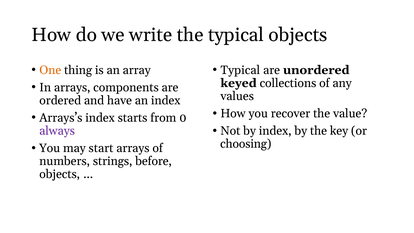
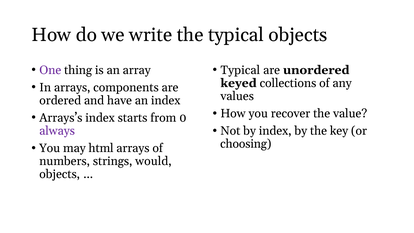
One colour: orange -> purple (50, 70)
start: start -> html (101, 148)
before: before -> would (153, 161)
